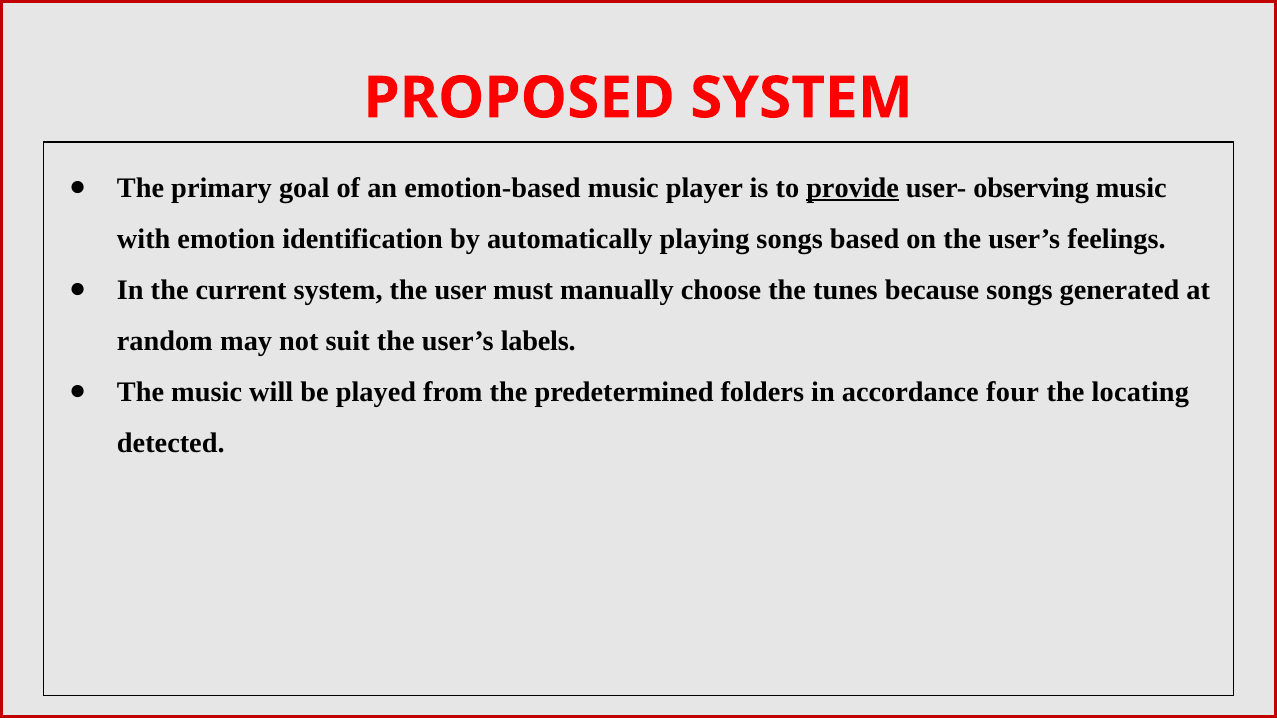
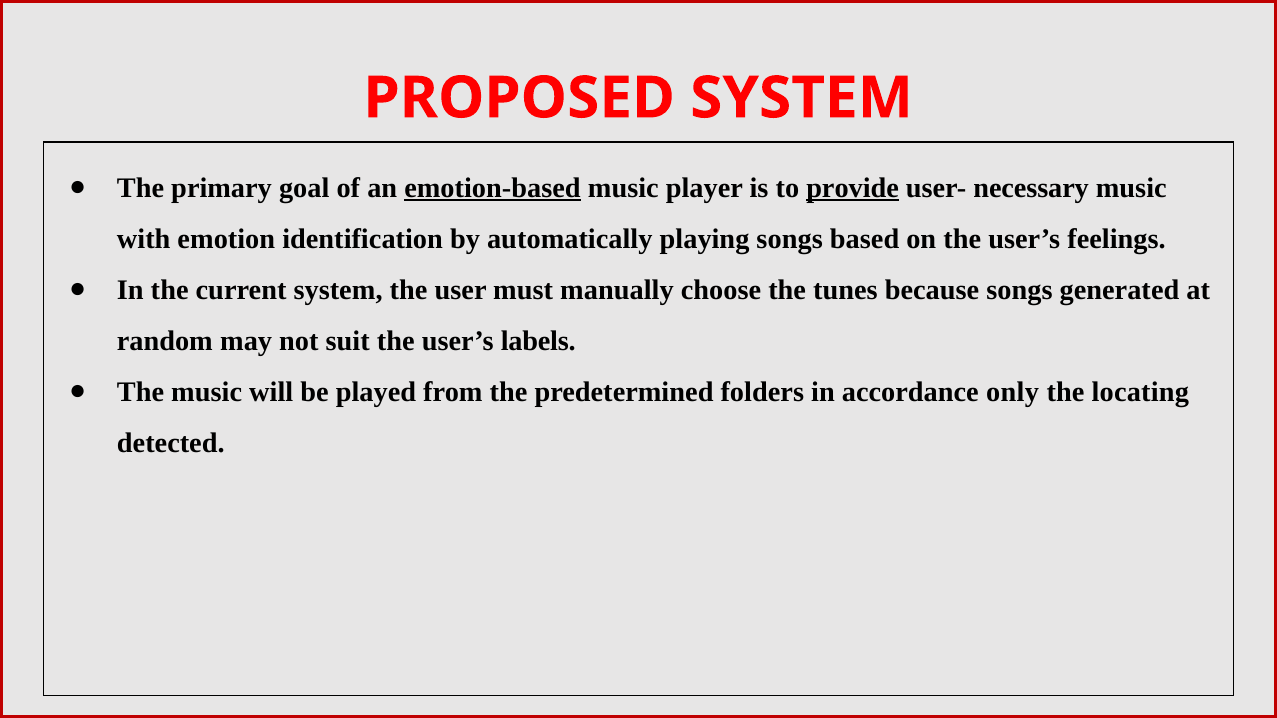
emotion-based underline: none -> present (492, 188)
observing: observing -> necessary (1031, 188)
four: four -> only (1013, 392)
